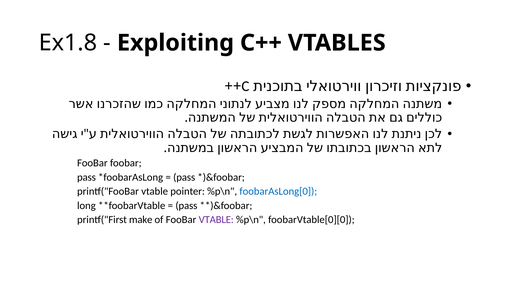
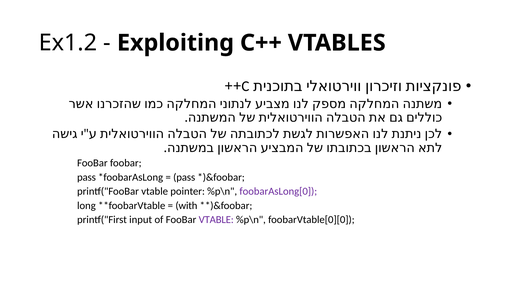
Ex1.8: Ex1.8 -> Ex1.2 (68, 43)
foobarAsLong[0 colour: blue -> purple (278, 191)
pass: pass -> with (186, 205)
make: make -> input (141, 220)
